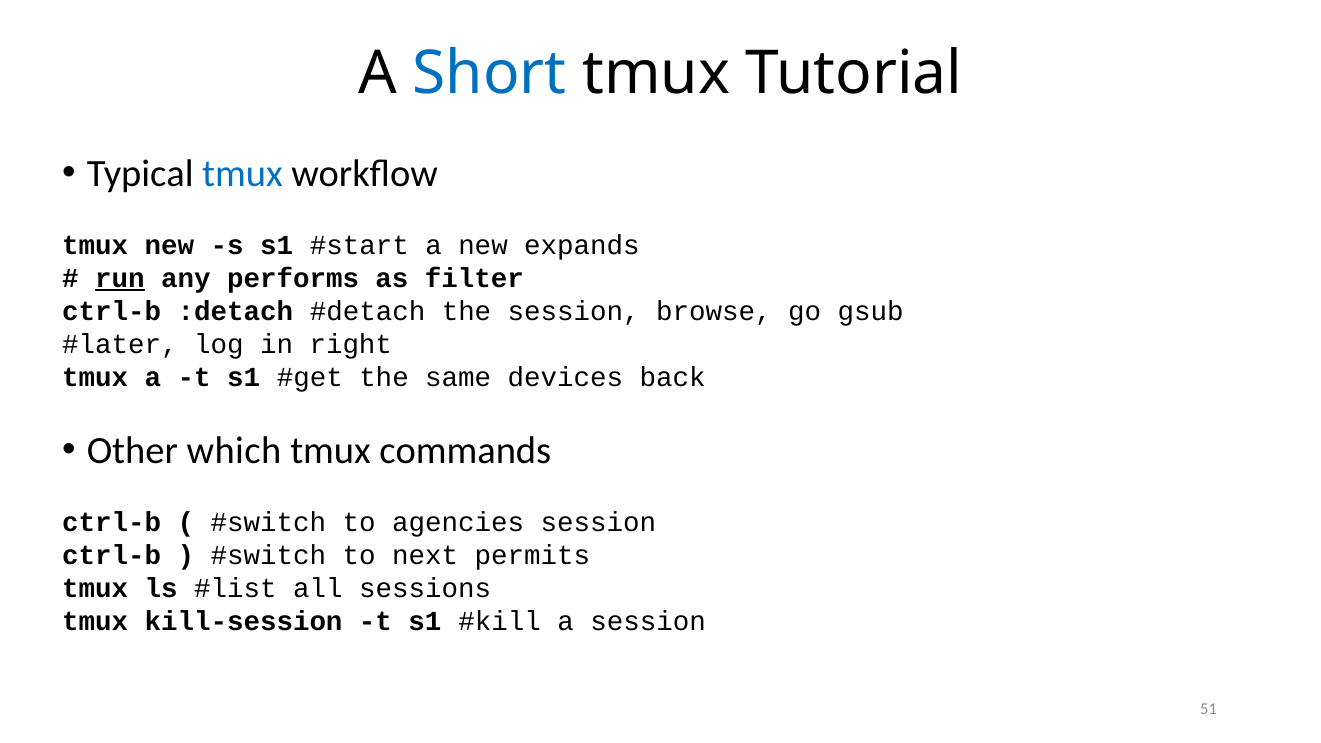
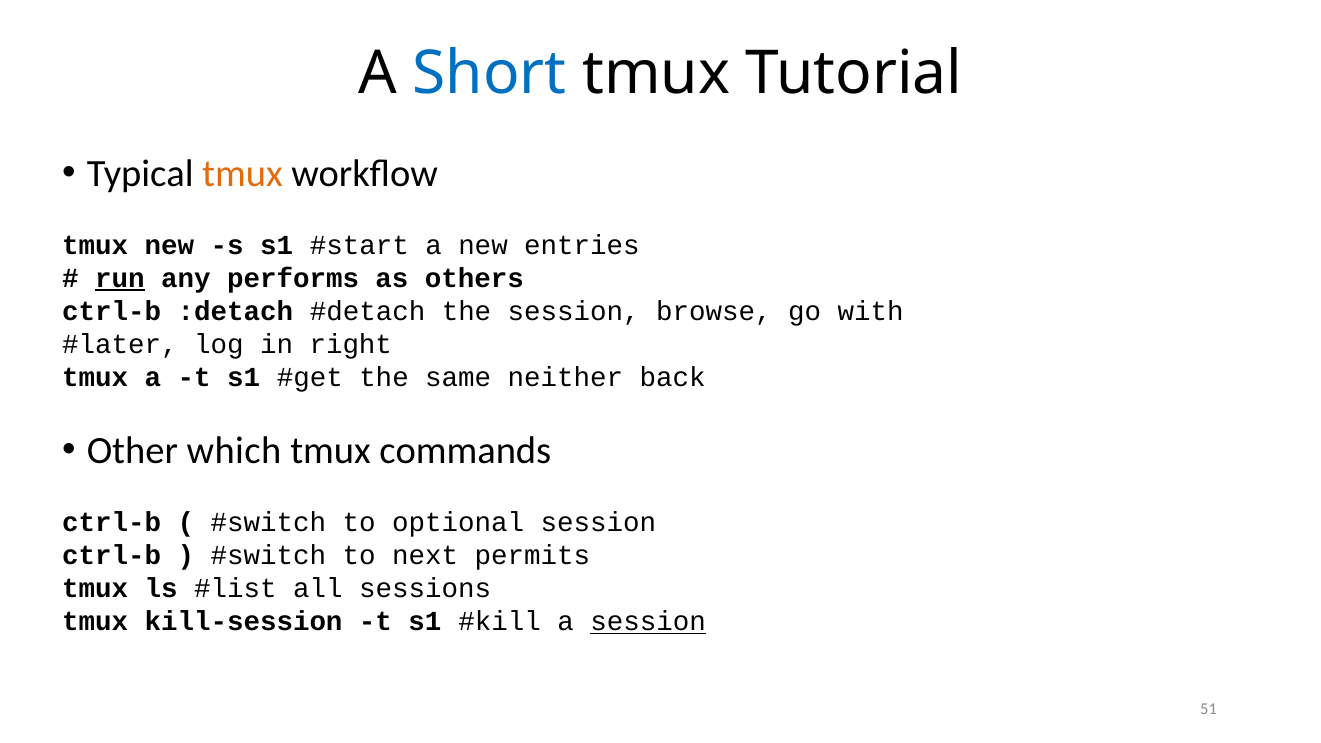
tmux colour: blue -> orange (242, 174)
expands: expands -> entries (582, 245)
filter: filter -> others (474, 278)
gsub: gsub -> with (871, 311)
devices: devices -> neither (565, 377)
agencies: agencies -> optional (458, 523)
session underline: none -> present (648, 622)
